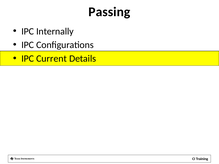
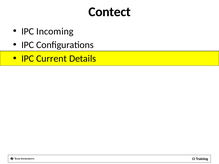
Passing: Passing -> Contect (110, 12)
Internally: Internally -> Incoming (55, 31)
